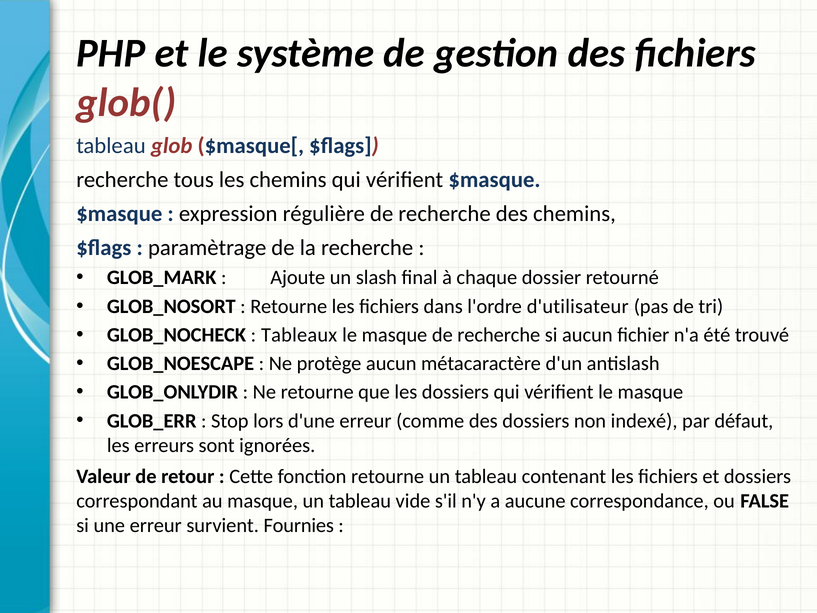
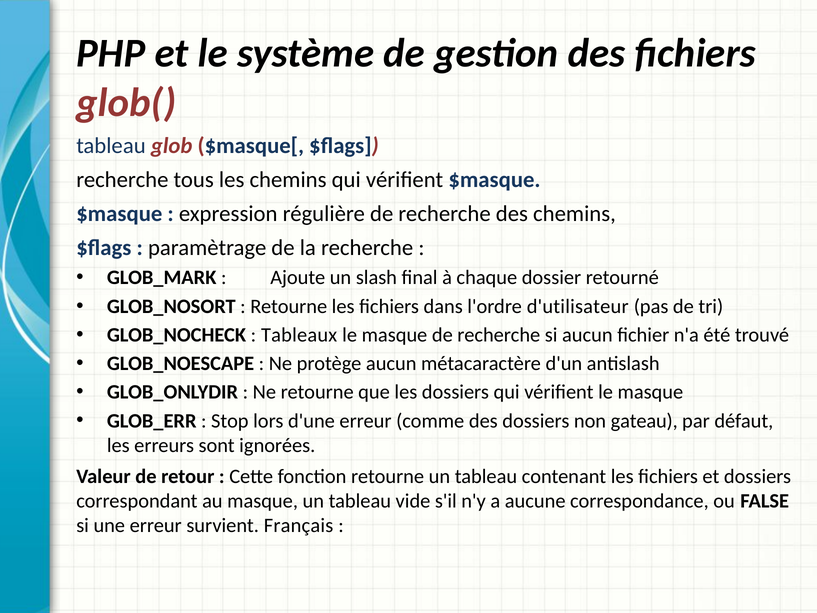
indexé: indexé -> gateau (644, 421)
Fournies: Fournies -> Français (299, 525)
